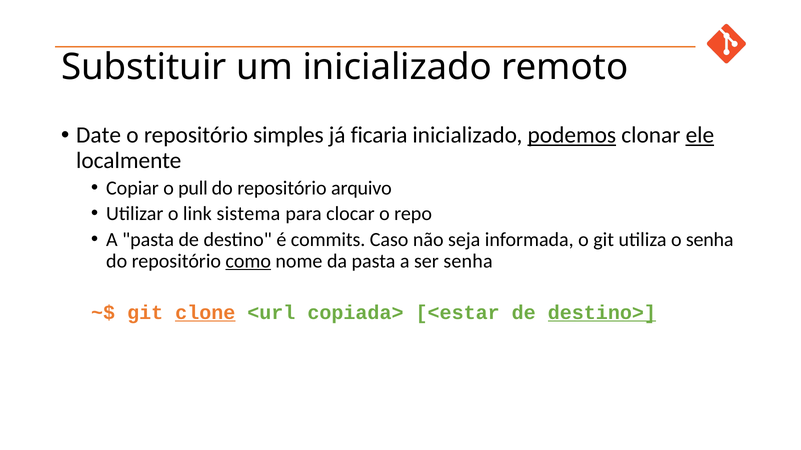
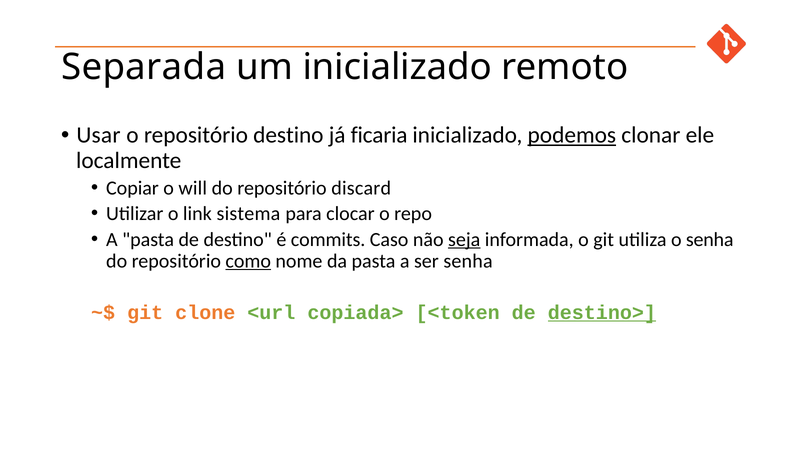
Substituir: Substituir -> Separada (144, 67)
Date: Date -> Usar (98, 135)
repositório simples: simples -> destino (288, 135)
ele underline: present -> none (700, 135)
pull: pull -> will (193, 188)
arquivo: arquivo -> discard (361, 188)
seja underline: none -> present (464, 240)
clone underline: present -> none (205, 313)
<estar: <estar -> <token (458, 313)
